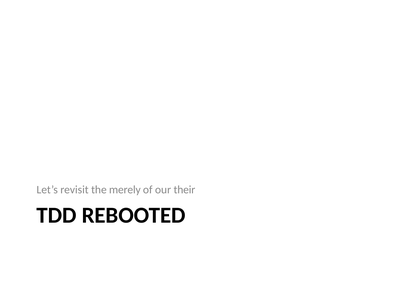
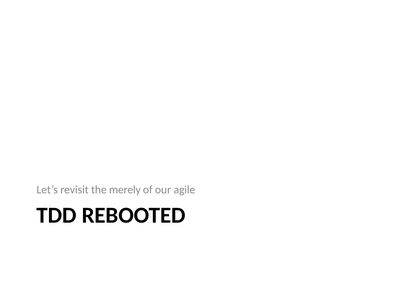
their: their -> agile (184, 190)
